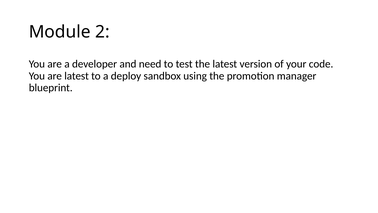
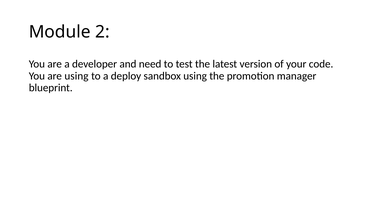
are latest: latest -> using (76, 76)
